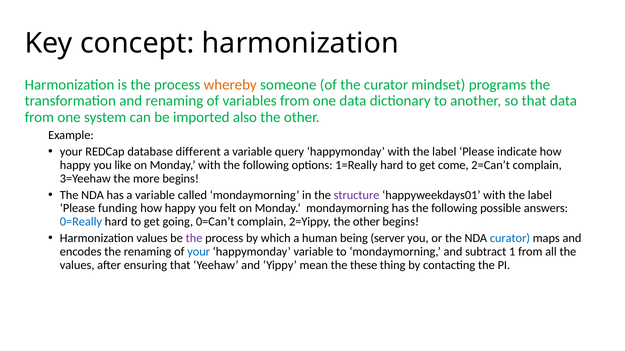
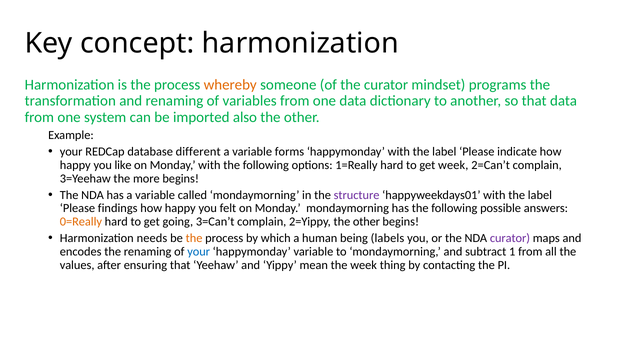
query: query -> forms (289, 152)
get come: come -> week (453, 165)
funding: funding -> findings (118, 209)
0=Really colour: blue -> orange (81, 222)
0=Can’t: 0=Can’t -> 3=Can’t (215, 222)
Harmonization values: values -> needs (152, 239)
the colour: purple -> orange (194, 239)
server: server -> labels (387, 239)
curator colour: blue -> purple (510, 239)
the these: these -> week (364, 265)
